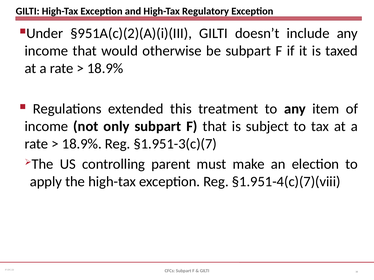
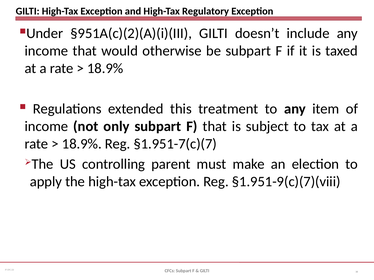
§1.951-3(c)(7: §1.951-3(c)(7 -> §1.951-7(c)(7 (175, 144)
§1.951-4(c)(7)(viii: §1.951-4(c)(7)(viii -> §1.951-9(c)(7)(viii (286, 182)
